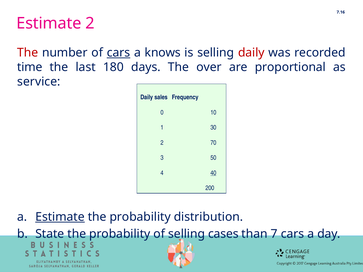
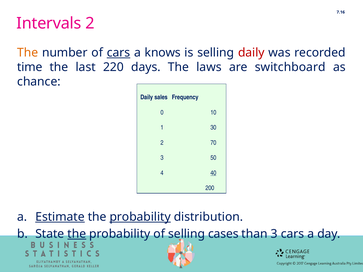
Estimate: Estimate -> Intervals (49, 23)
The colour: red -> orange (28, 53)
180: 180 -> 220 (113, 67)
over: over -> laws (209, 67)
proportional: proportional -> switchboard (290, 67)
service: service -> chance (39, 82)
probability underline: none -> present (140, 217)
the underline: none -> present (77, 234)
than 7: 7 -> 3 (274, 234)
